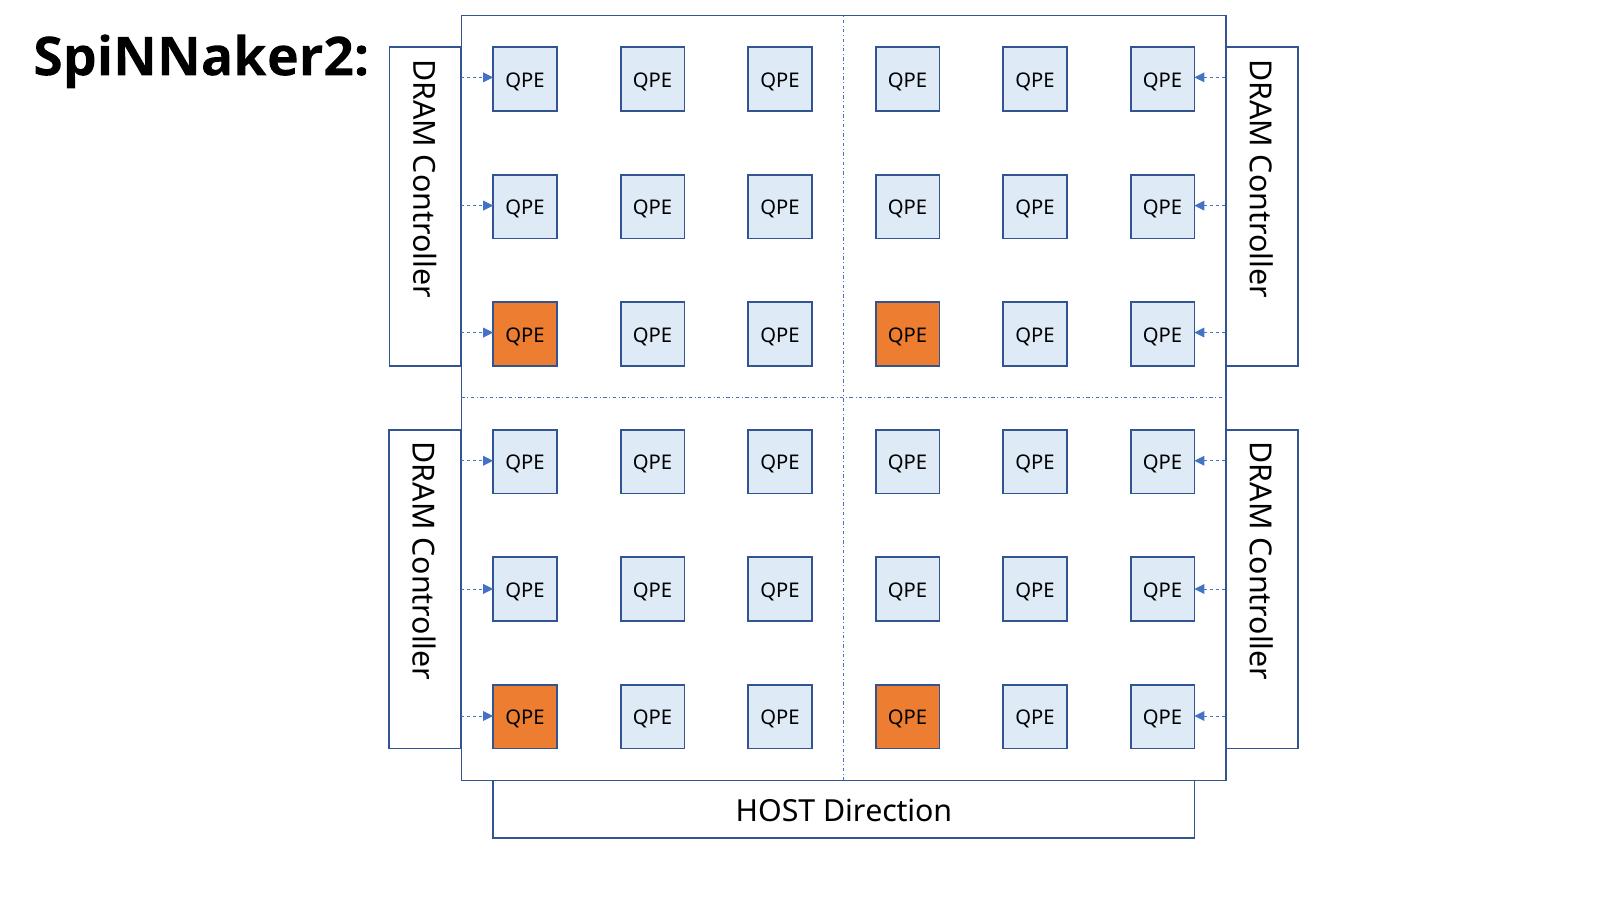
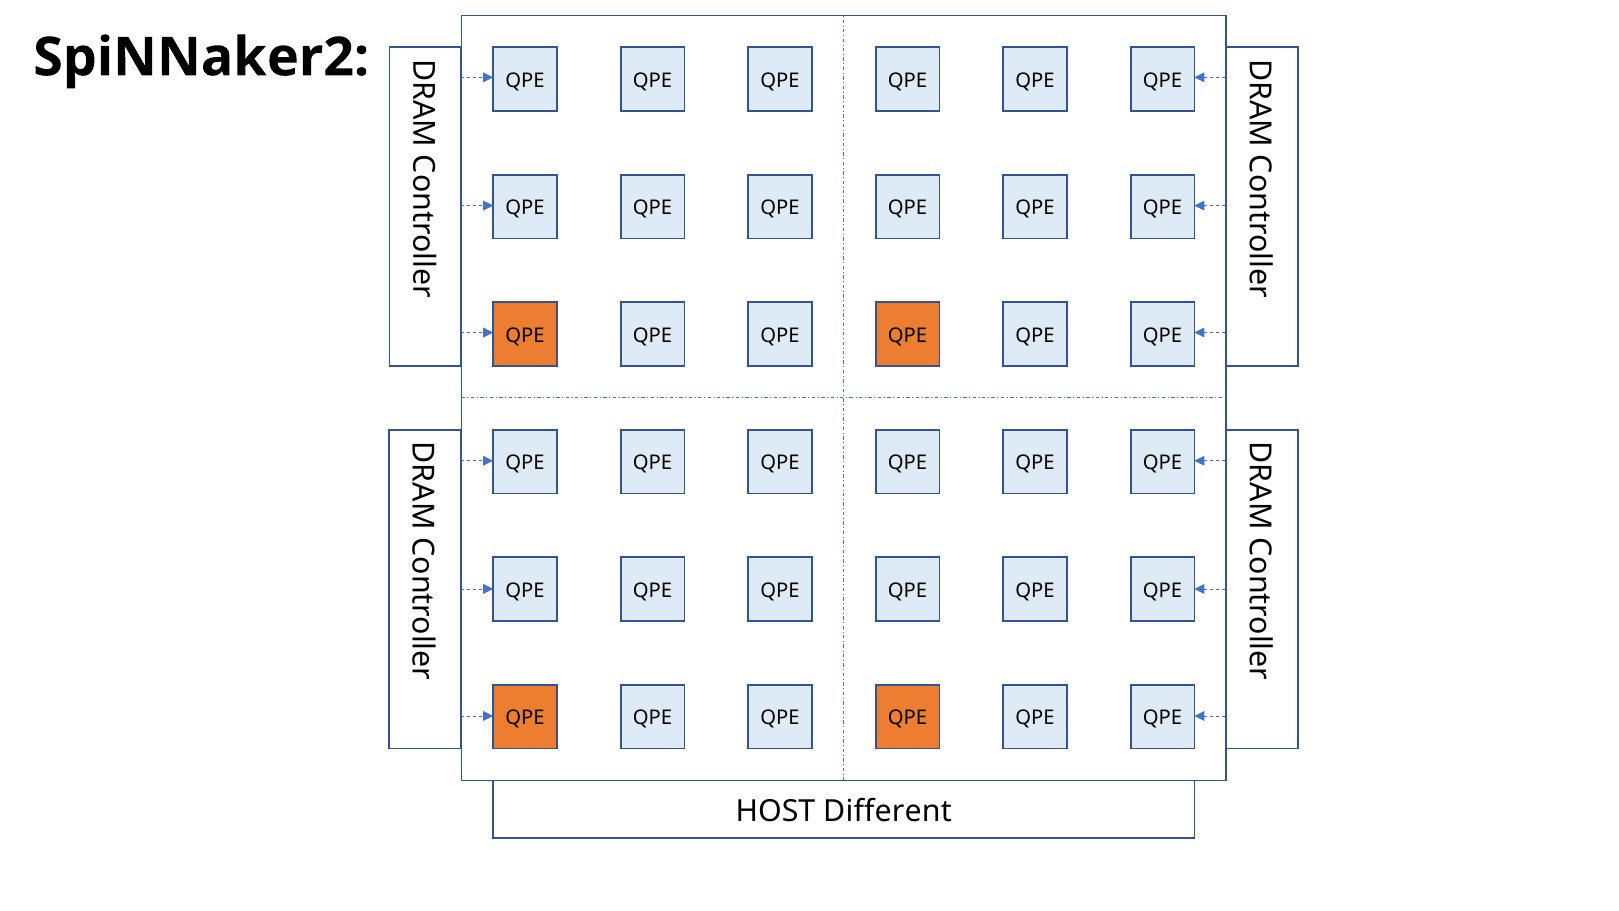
Direction: Direction -> Different (888, 811)
